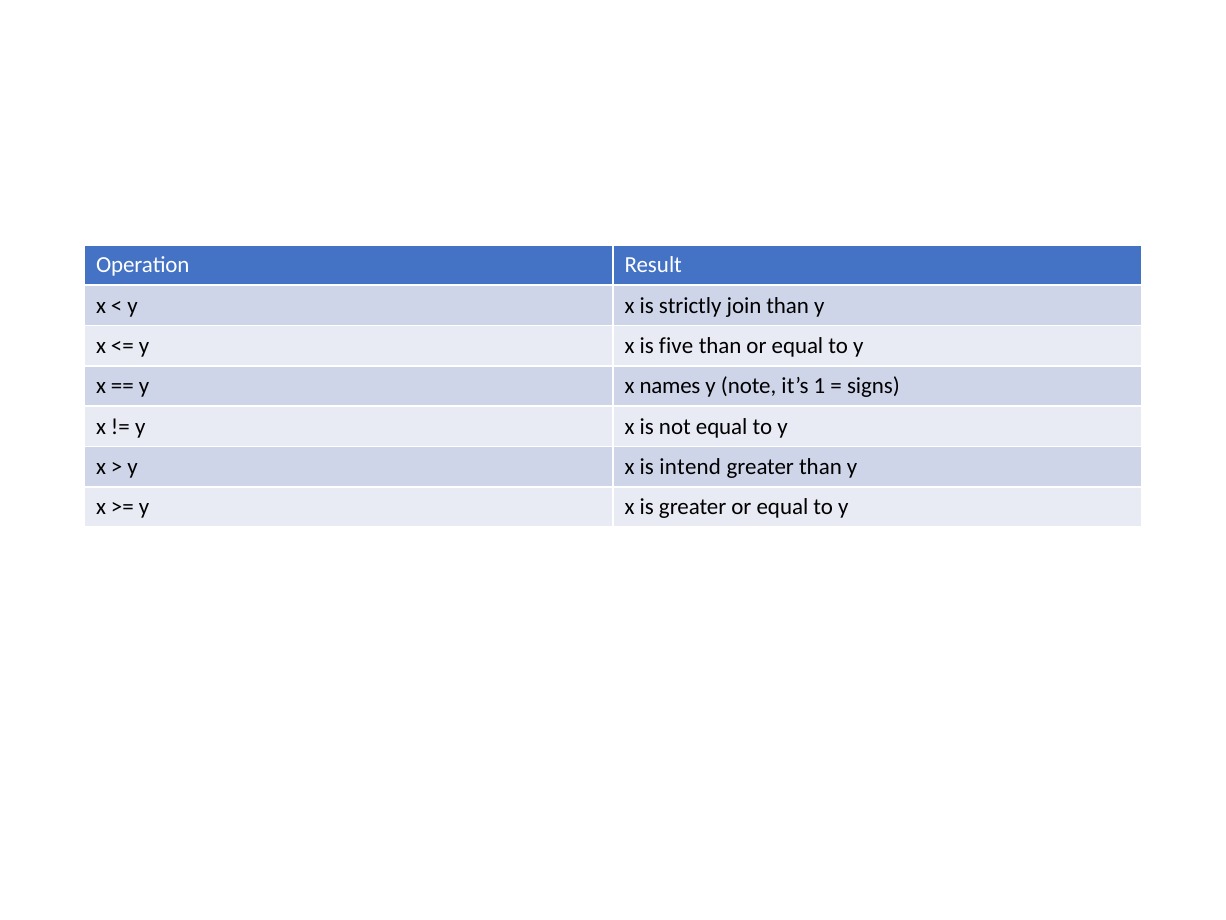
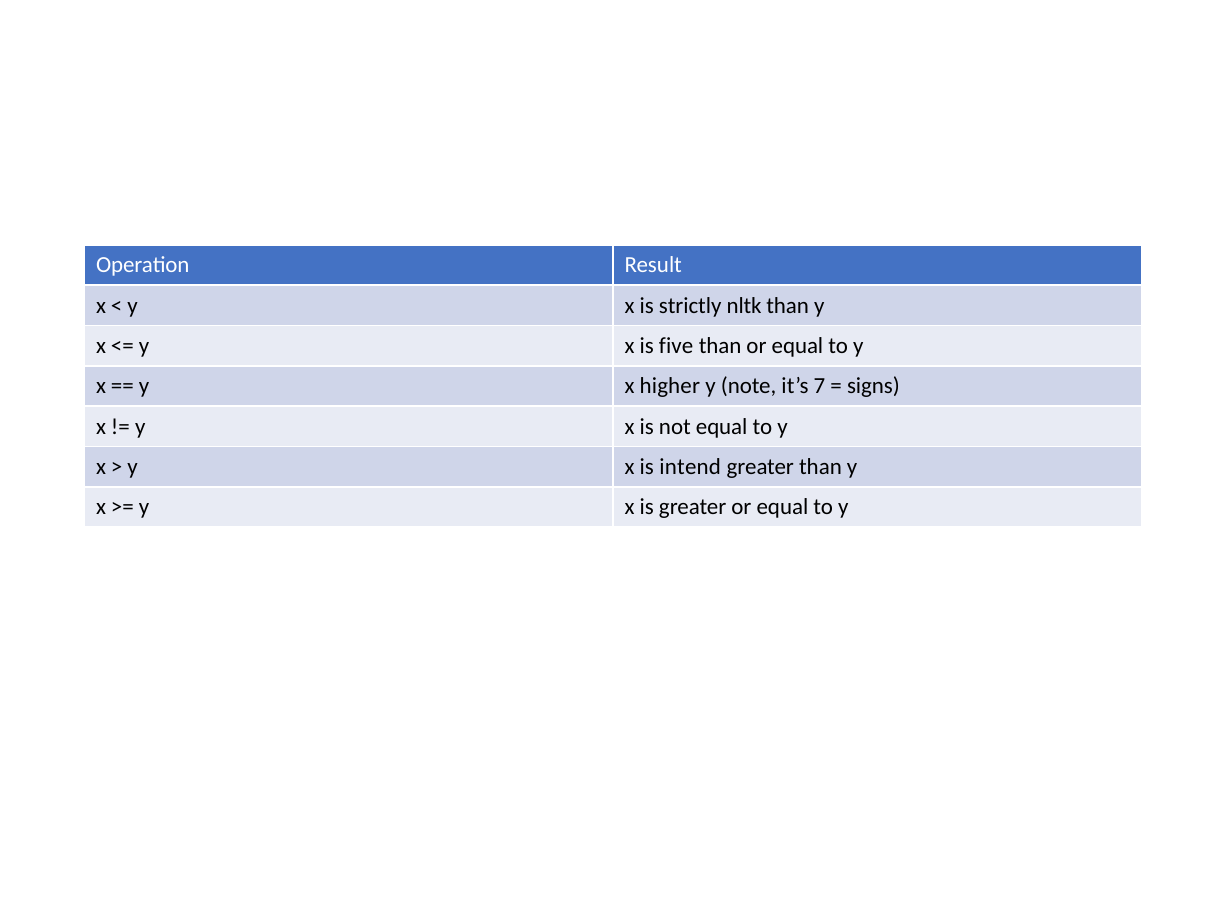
join: join -> nltk (744, 305)
names: names -> higher (670, 386)
1: 1 -> 7 (820, 386)
